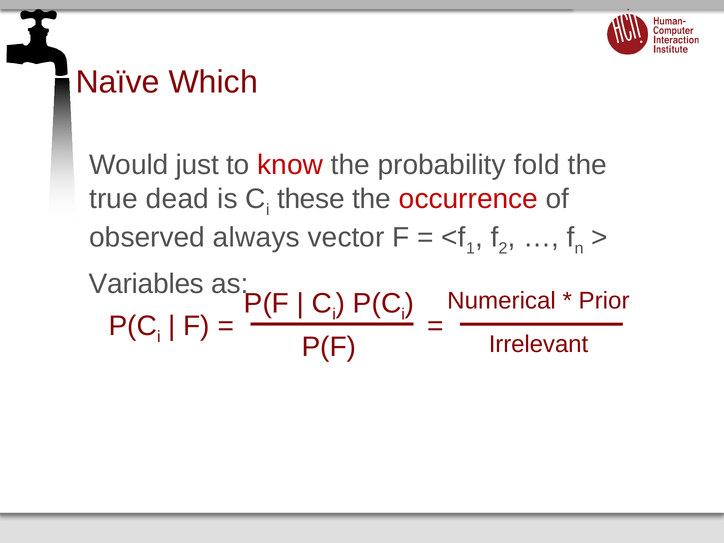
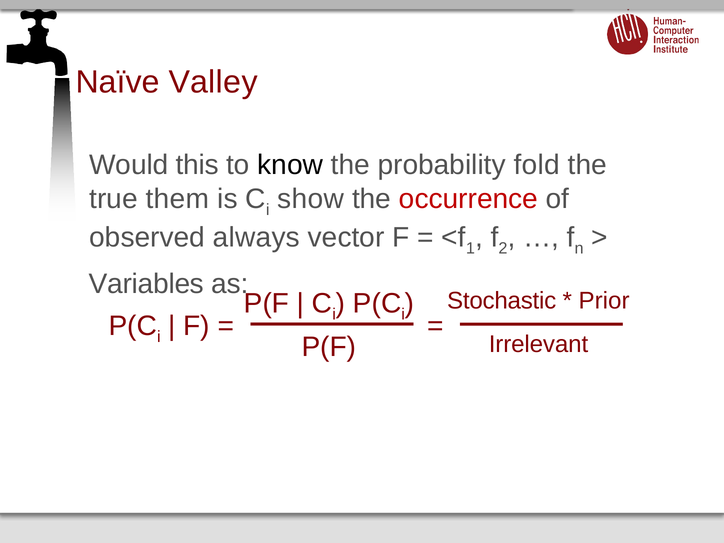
Which: Which -> Valley (213, 82)
just: just -> this (197, 165)
know colour: red -> black (290, 165)
dead: dead -> them (177, 199)
these: these -> show (311, 199)
Numerical: Numerical -> Stochastic (502, 301)
